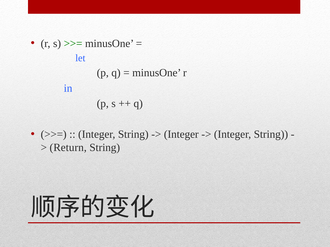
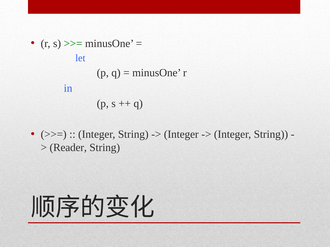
Return: Return -> Reader (68, 148)
